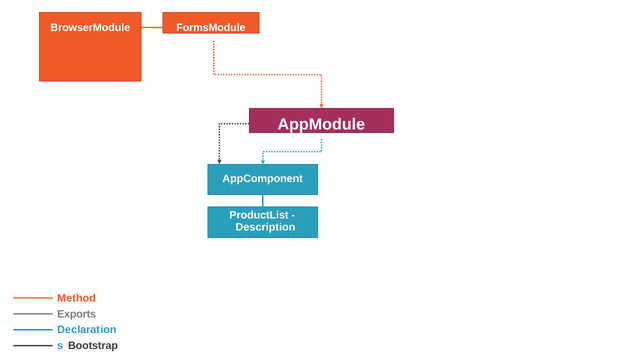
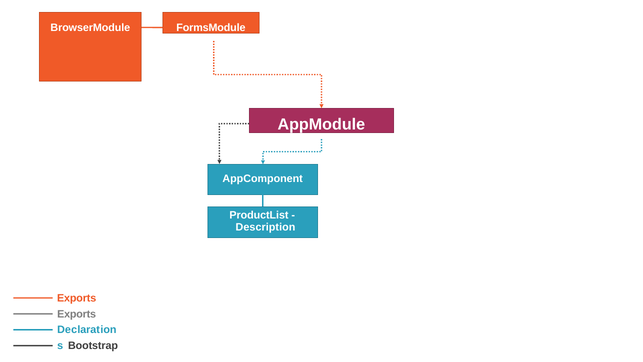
Method: Method -> Exports (77, 298)
